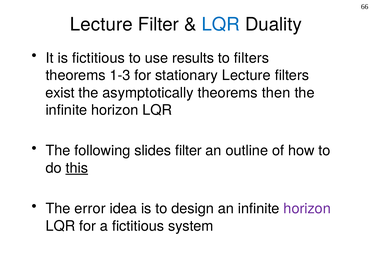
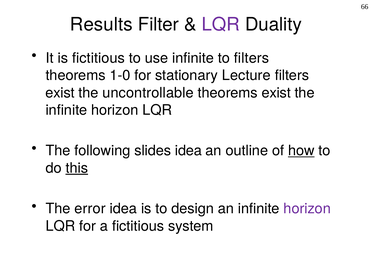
Lecture: Lecture -> Results (101, 25)
LQR colour: blue -> purple (221, 25)
use results: results -> infinite (193, 58)
1-3: 1-3 -> 1-0 (120, 75)
asymptotically: asymptotically -> uncontrollable (148, 93)
theorems then: then -> exist (276, 93)
slides filter: filter -> idea (188, 151)
how underline: none -> present (301, 151)
